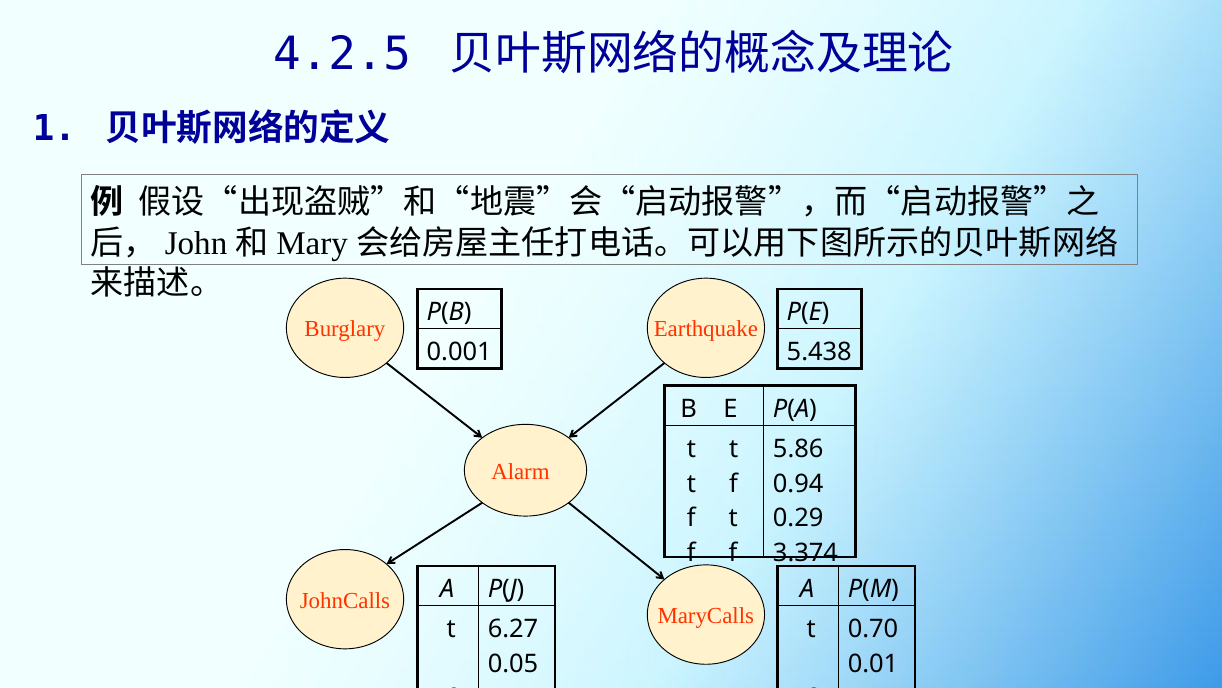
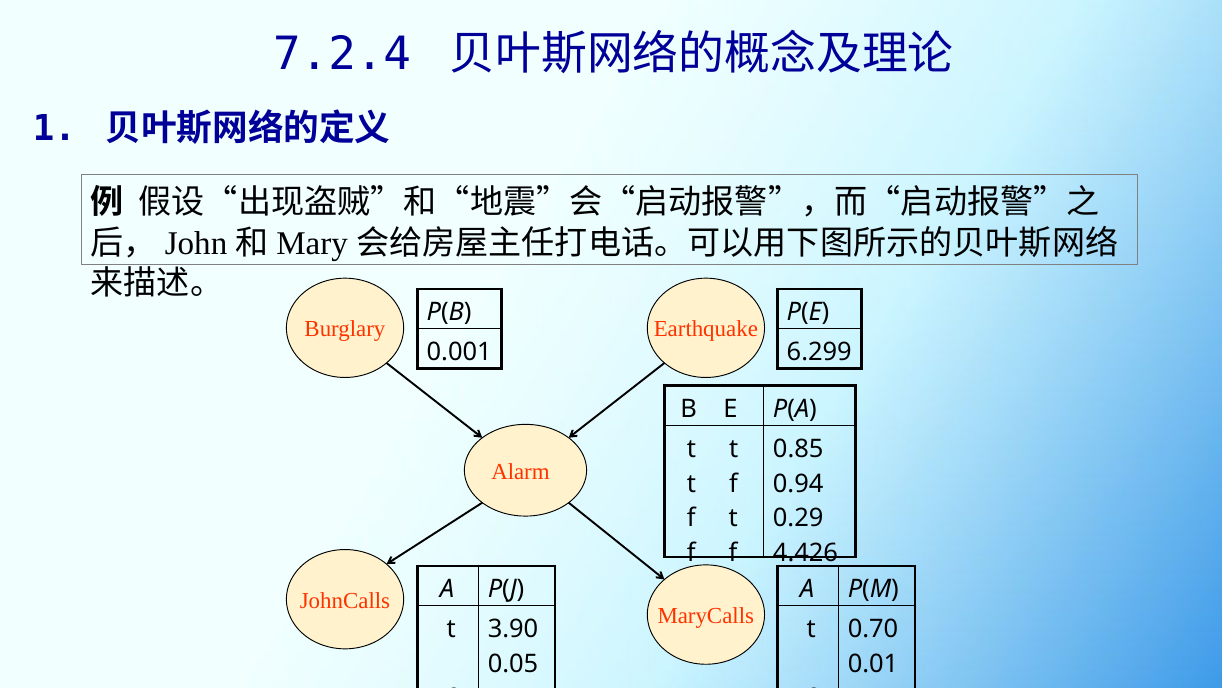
4.2.5: 4.2.5 -> 7.2.4 (342, 54)
5.438: 5.438 -> 6.299 (819, 352)
5.86: 5.86 -> 0.85 (798, 448)
3.374: 3.374 -> 4.426 (806, 553)
6.27: 6.27 -> 3.90 (513, 629)
